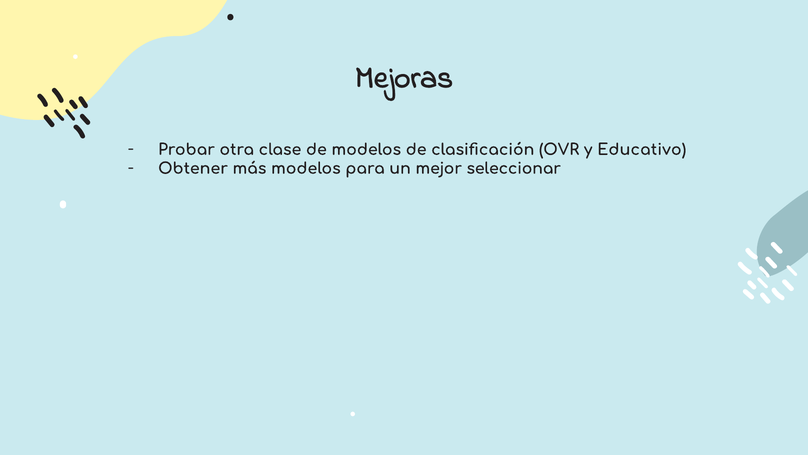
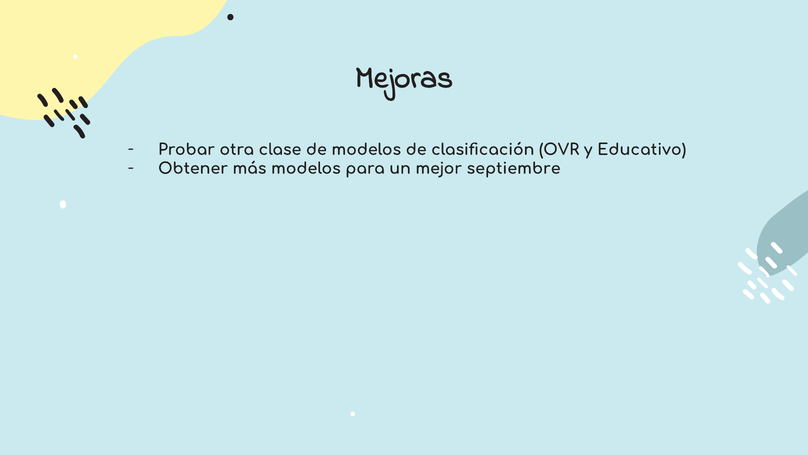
seleccionar: seleccionar -> septiembre (514, 168)
